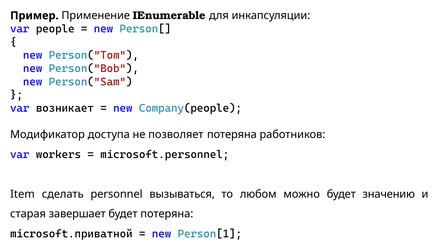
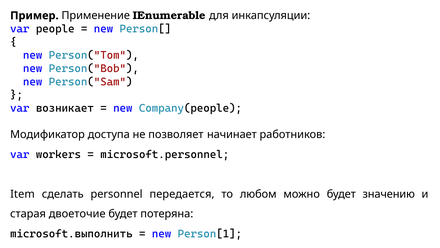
позволяет потеряна: потеряна -> начинает (232, 134)
вызываться: вызываться -> передается (182, 194)
завершает: завершает -> двоеточие (77, 214)
microsoft.приватной: microsoft.приватной -> microsoft.выполнить (71, 233)
